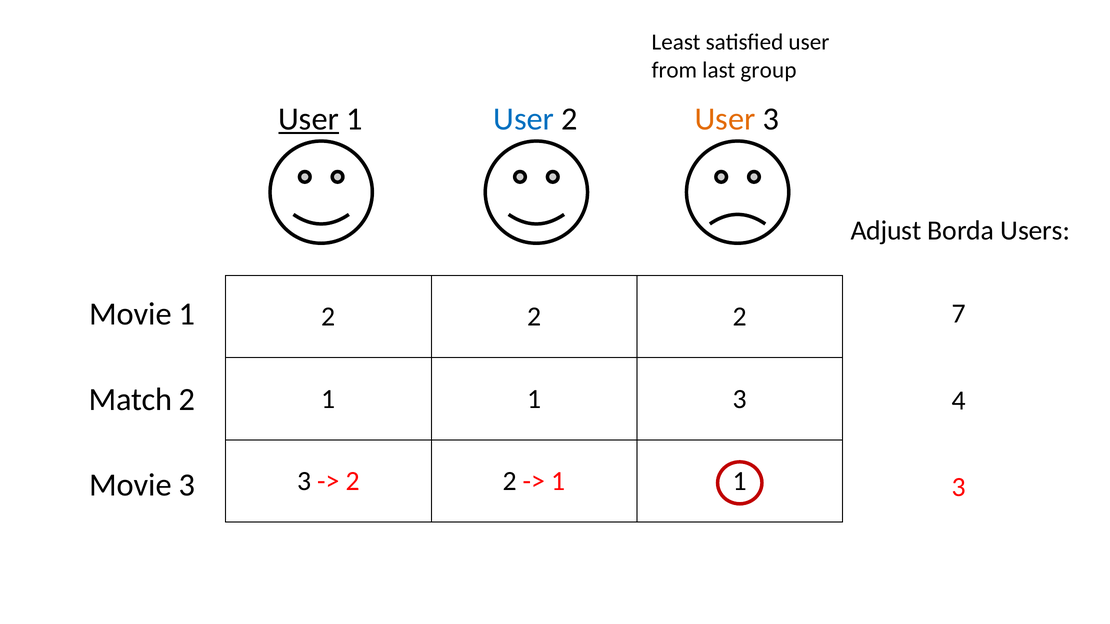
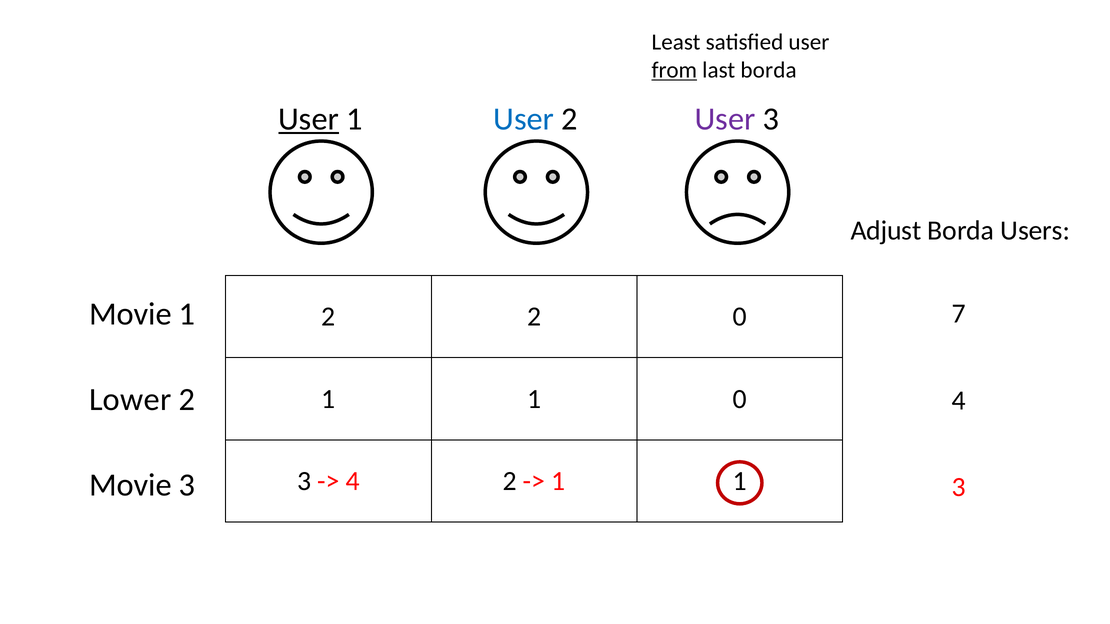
from underline: none -> present (674, 70)
last group: group -> borda (769, 70)
User colour: orange -> purple (725, 119)
2 2 2: 2 -> 0 (740, 317)
Match: Match -> Lower (130, 400)
1 3: 3 -> 0 (740, 399)
2: 2 -> 4 (353, 481)
